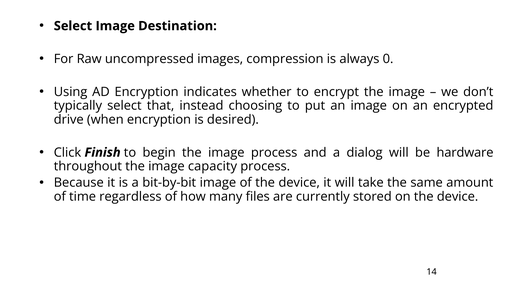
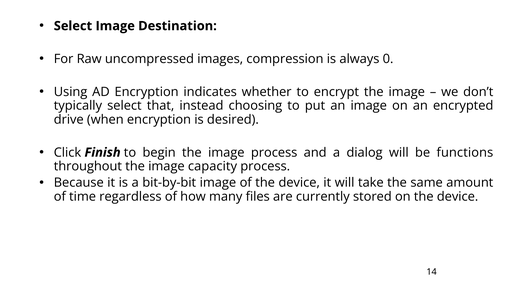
hardware: hardware -> functions (465, 153)
